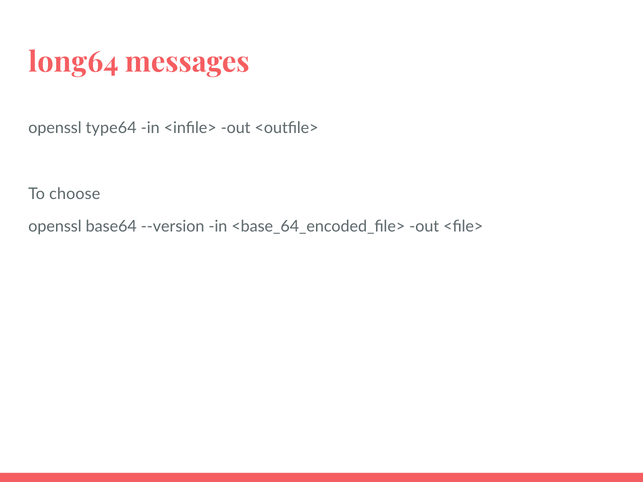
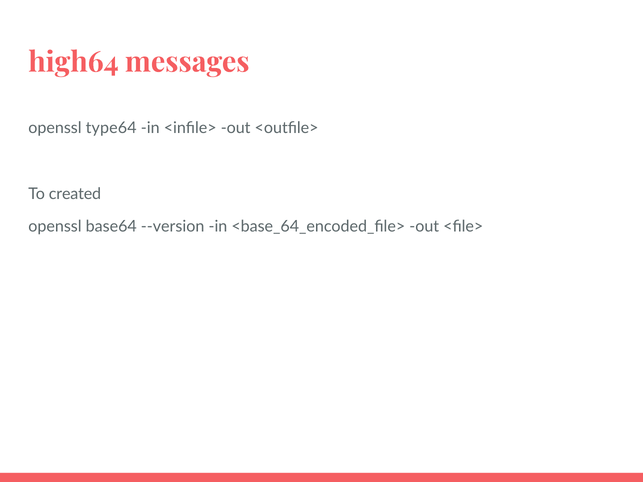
long64: long64 -> high64 (74, 62)
choose: choose -> created (75, 194)
